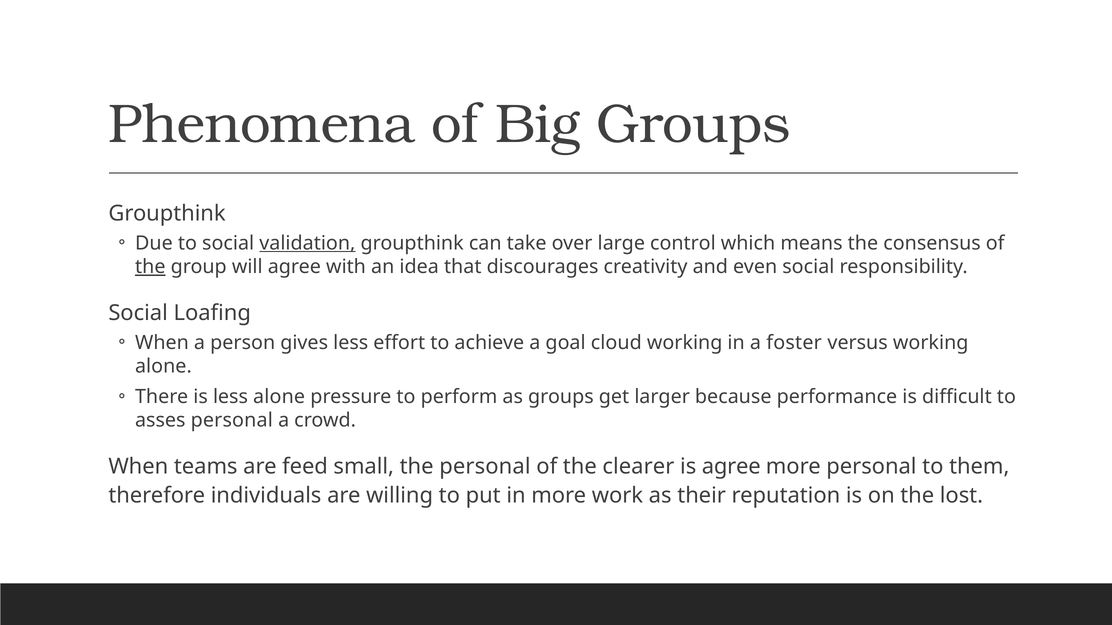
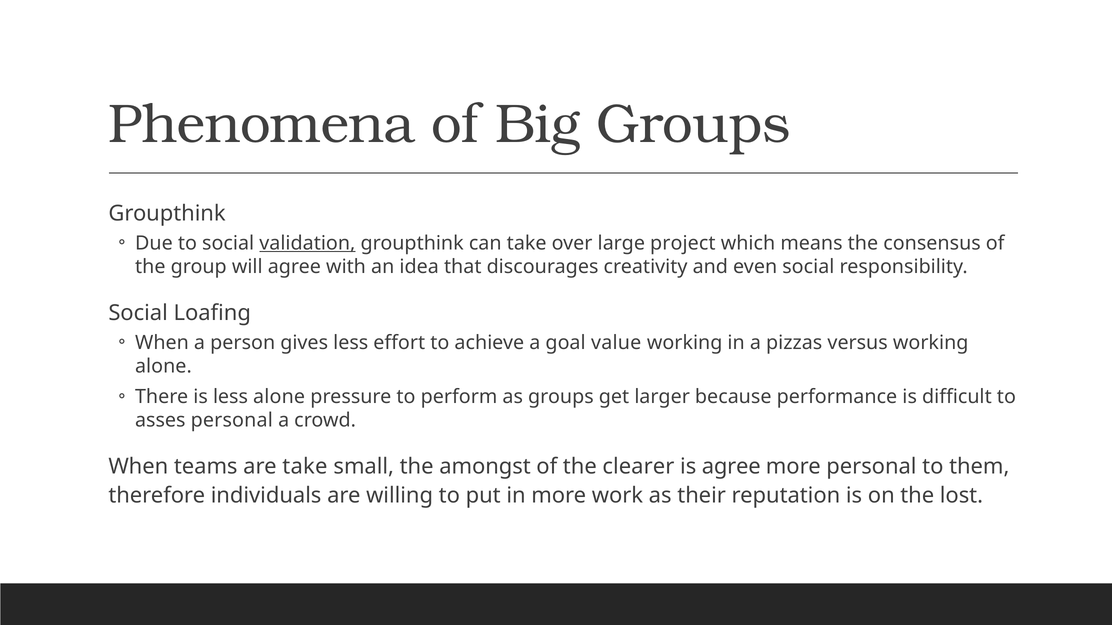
control: control -> project (683, 243)
the underline: present -> none (150, 267)
cloud: cloud -> value (616, 343)
foster: foster -> pizzas (794, 343)
are feed: feed -> take (305, 467)
the personal: personal -> amongst (485, 467)
